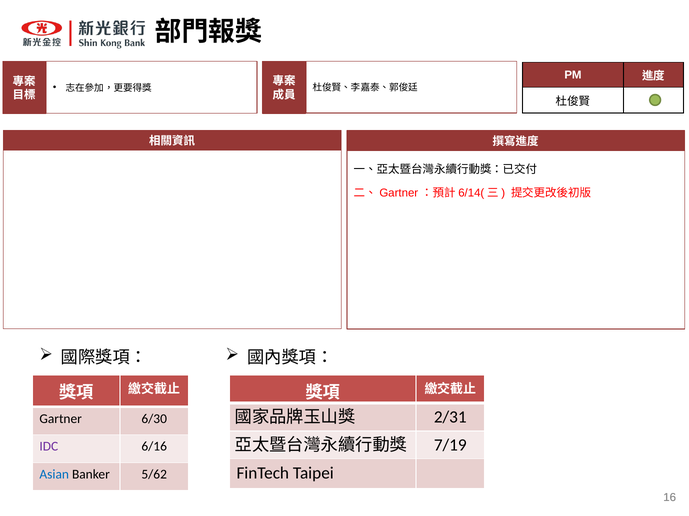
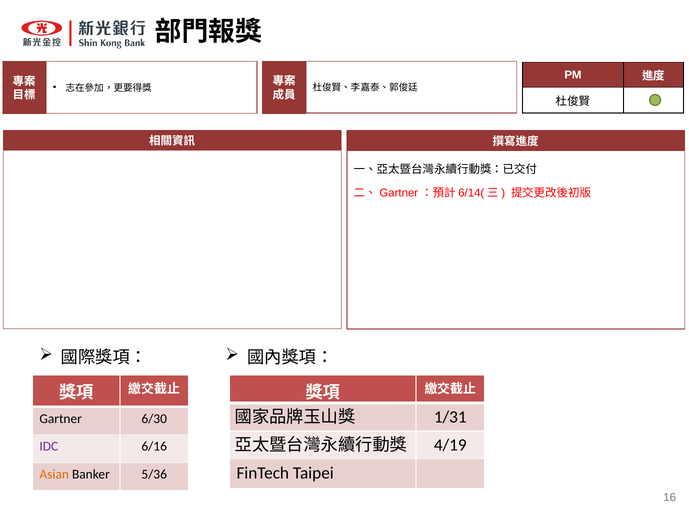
2/31: 2/31 -> 1/31 (450, 418)
7/19: 7/19 -> 4/19 (450, 446)
Asian colour: blue -> orange (54, 475)
5/62: 5/62 -> 5/36 (154, 475)
